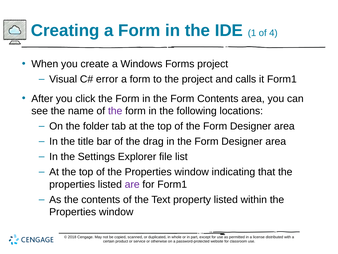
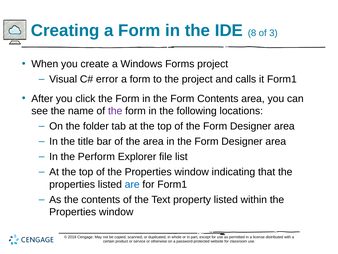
1: 1 -> 8 (252, 33)
4: 4 -> 3 (273, 33)
the drag: drag -> area (153, 141)
Settings: Settings -> Perform (96, 156)
are colour: purple -> blue (132, 184)
